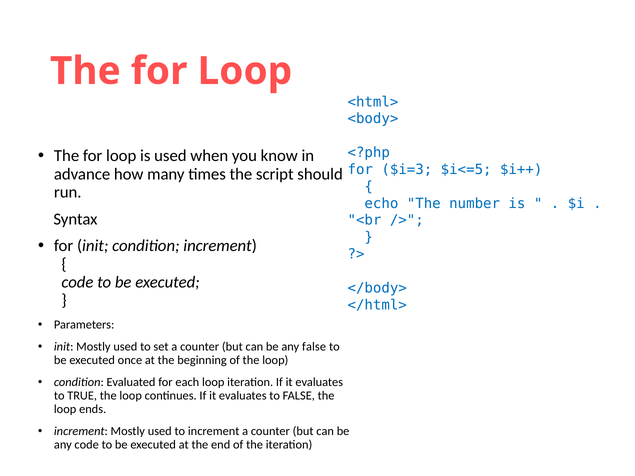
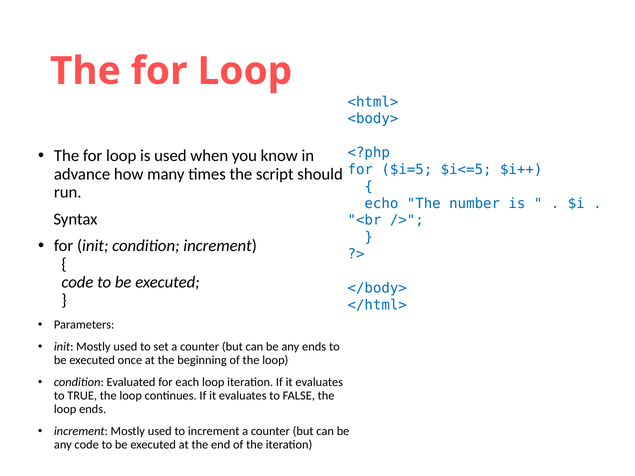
$i=3: $i=3 -> $i=5 (407, 170)
any false: false -> ends (314, 347)
